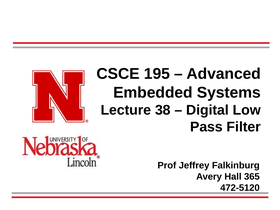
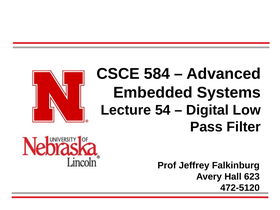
195: 195 -> 584 (157, 74)
38: 38 -> 54 (163, 110)
365: 365 -> 623 (252, 177)
